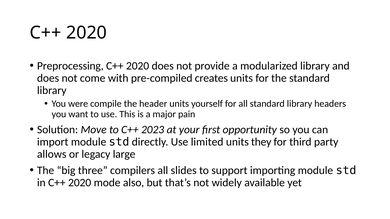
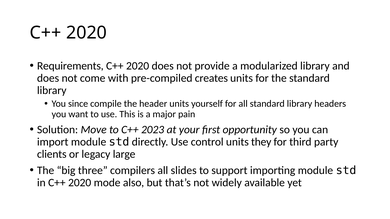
Preprocessing: Preprocessing -> Requirements (70, 66)
were: were -> since (78, 104)
limited: limited -> control (207, 142)
allows: allows -> clients (52, 154)
